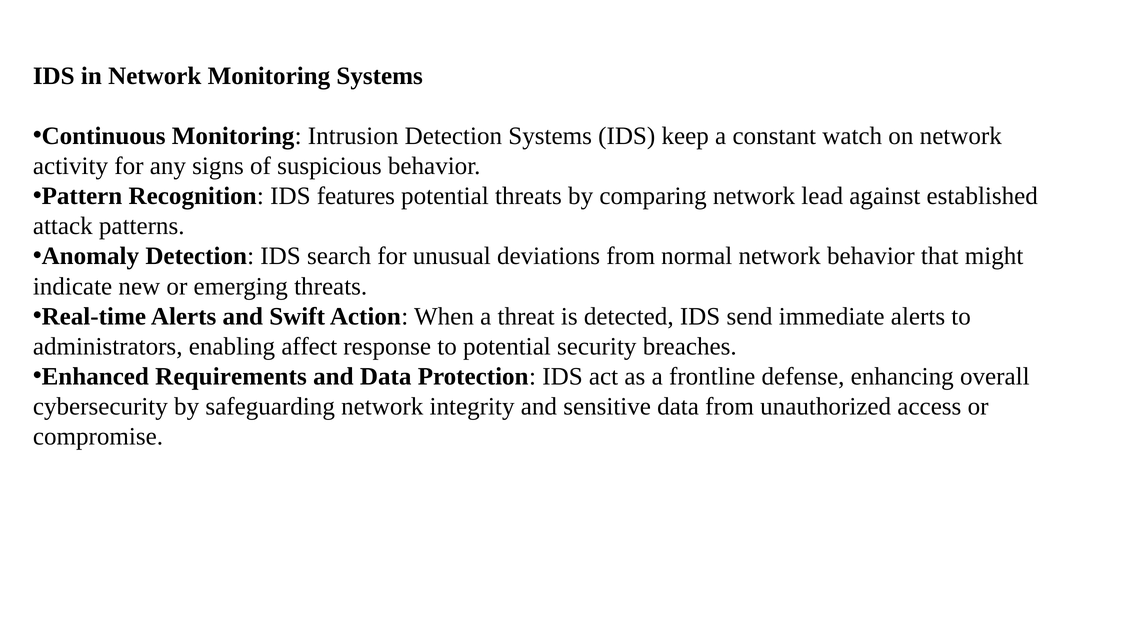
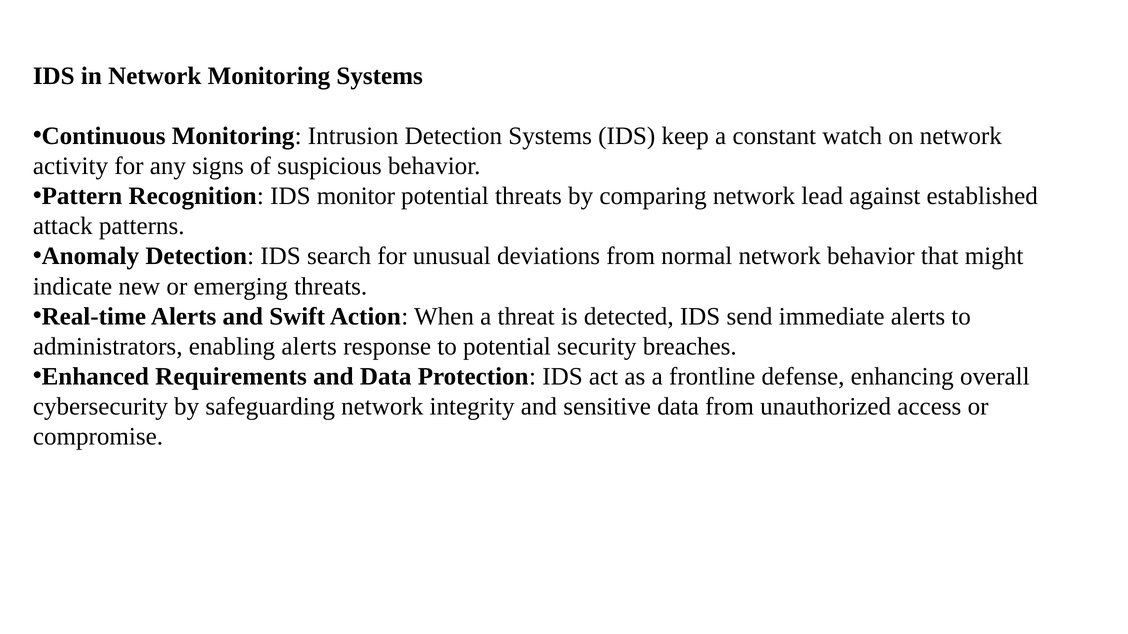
features: features -> monitor (356, 196)
enabling affect: affect -> alerts (309, 347)
